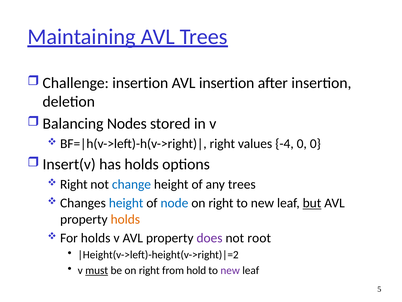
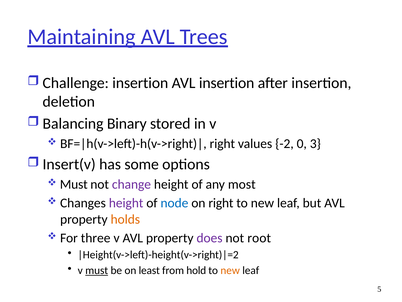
Nodes: Nodes -> Binary (127, 124)
-4: -4 -> -2 (284, 143)
0 0: 0 -> 3 (315, 143)
has holds: holds -> some (142, 164)
Right: Right -> Must (74, 184)
change colour: blue -> purple (131, 184)
any trees: trees -> most (242, 184)
height colour: blue -> purple (126, 203)
but underline: present -> none (312, 203)
For holds: holds -> three (96, 238)
be on right: right -> least (149, 270)
new colour: purple -> orange (230, 270)
